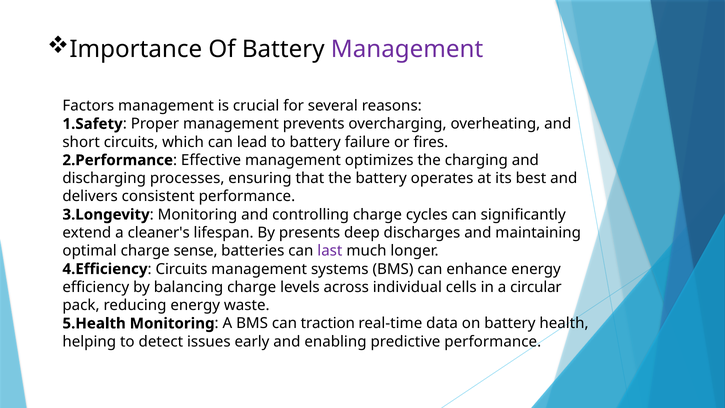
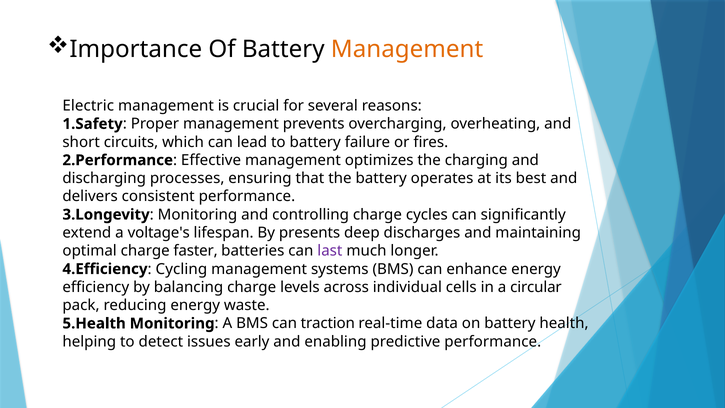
Management colour: purple -> orange (407, 49)
Factors: Factors -> Electric (88, 106)
cleaner's: cleaner's -> voltage's (159, 233)
sense: sense -> faster (196, 251)
Circuits: Circuits -> Cycling (181, 269)
